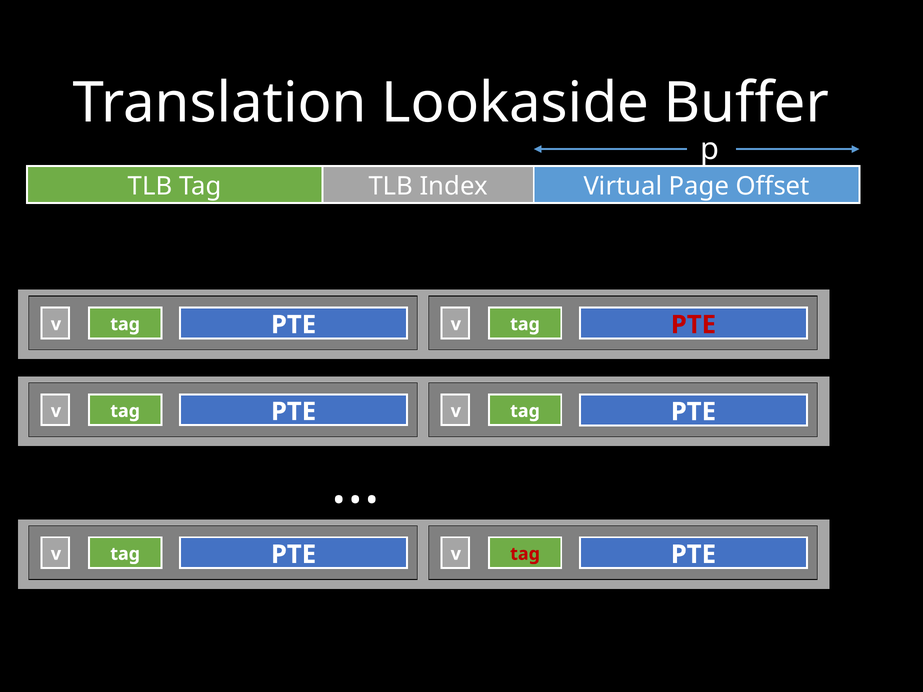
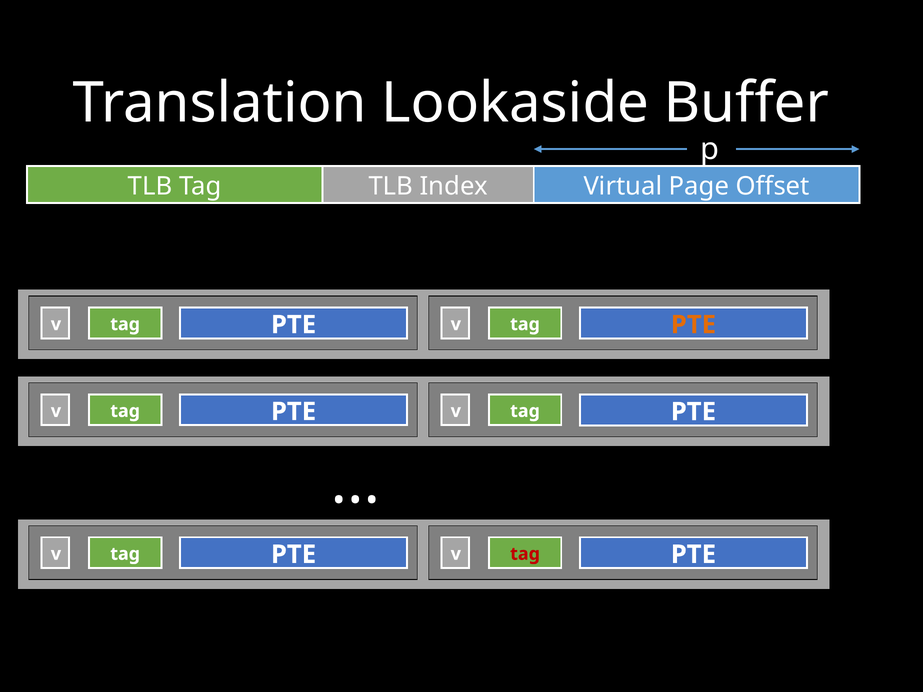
PTE colour: red -> orange (693, 325)
